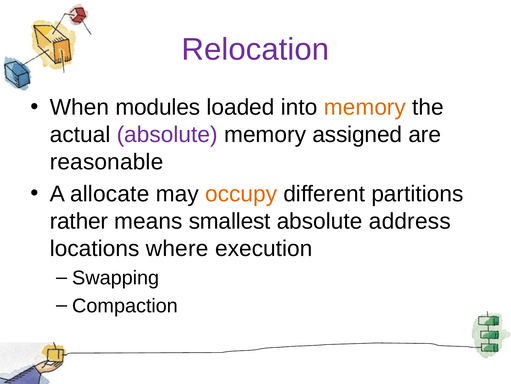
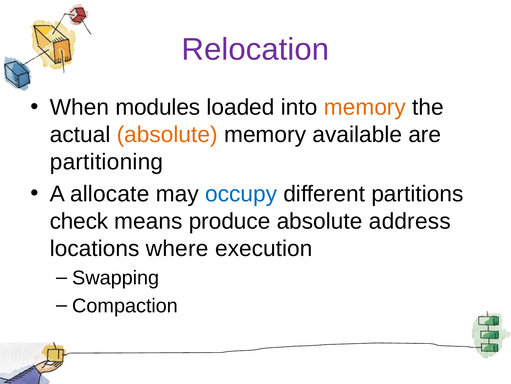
absolute colour: purple -> orange (167, 134)
assigned: assigned -> available (357, 134)
reasonable: reasonable -> partitioning (107, 162)
occupy colour: orange -> blue (241, 194)
rather: rather -> check (79, 221)
smallest: smallest -> produce (230, 221)
